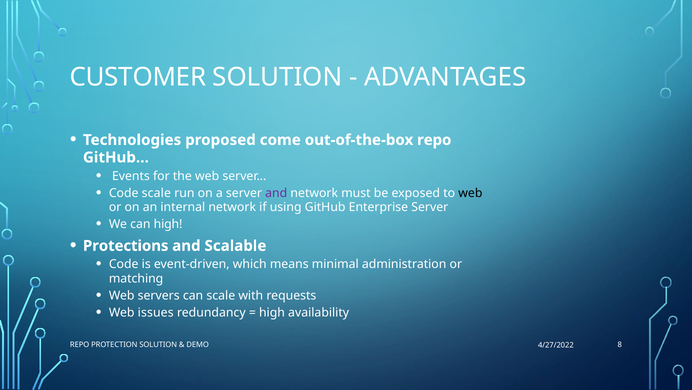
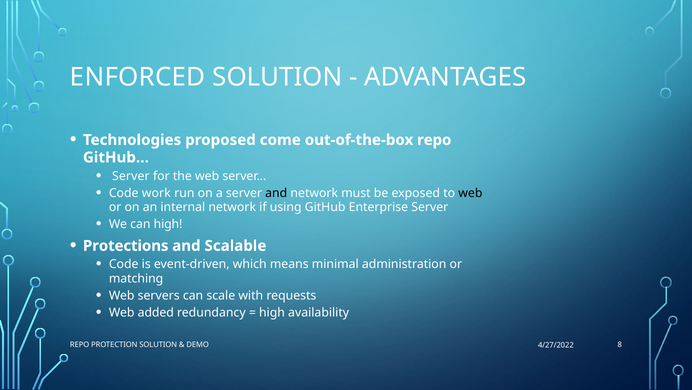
CUSTOMER: CUSTOMER -> ENFORCED (138, 77)
Events: Events -> Server (131, 176)
Code scale: scale -> work (156, 193)
and colour: purple -> black (276, 193)
issues: issues -> added (156, 312)
